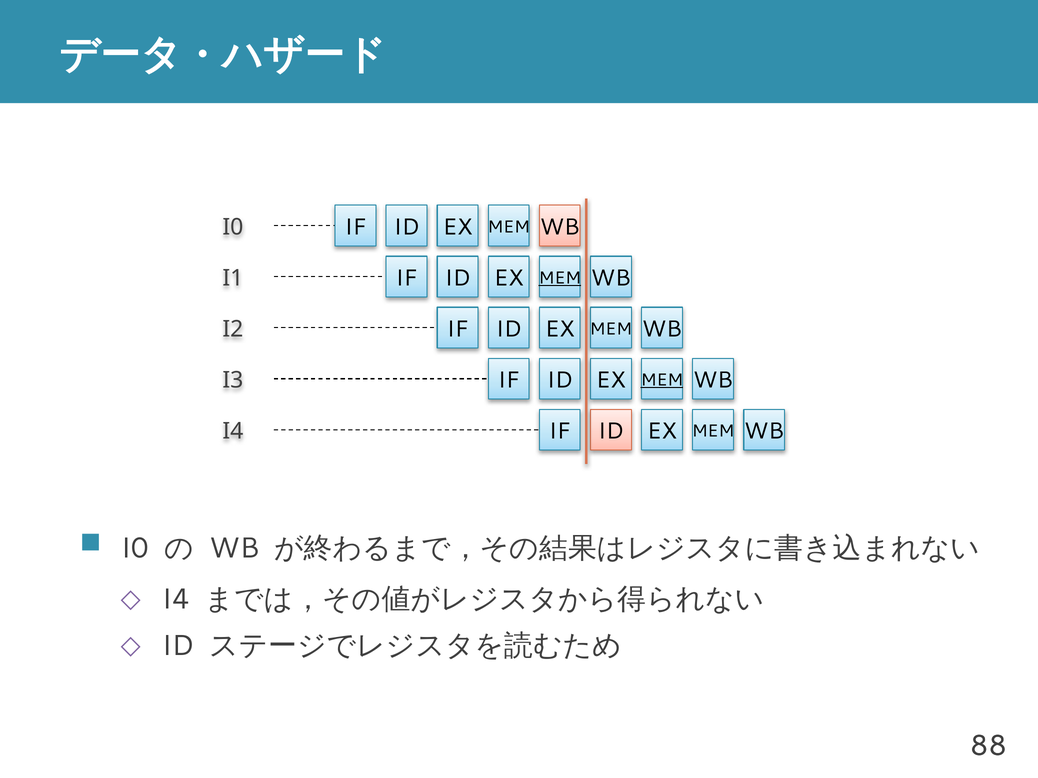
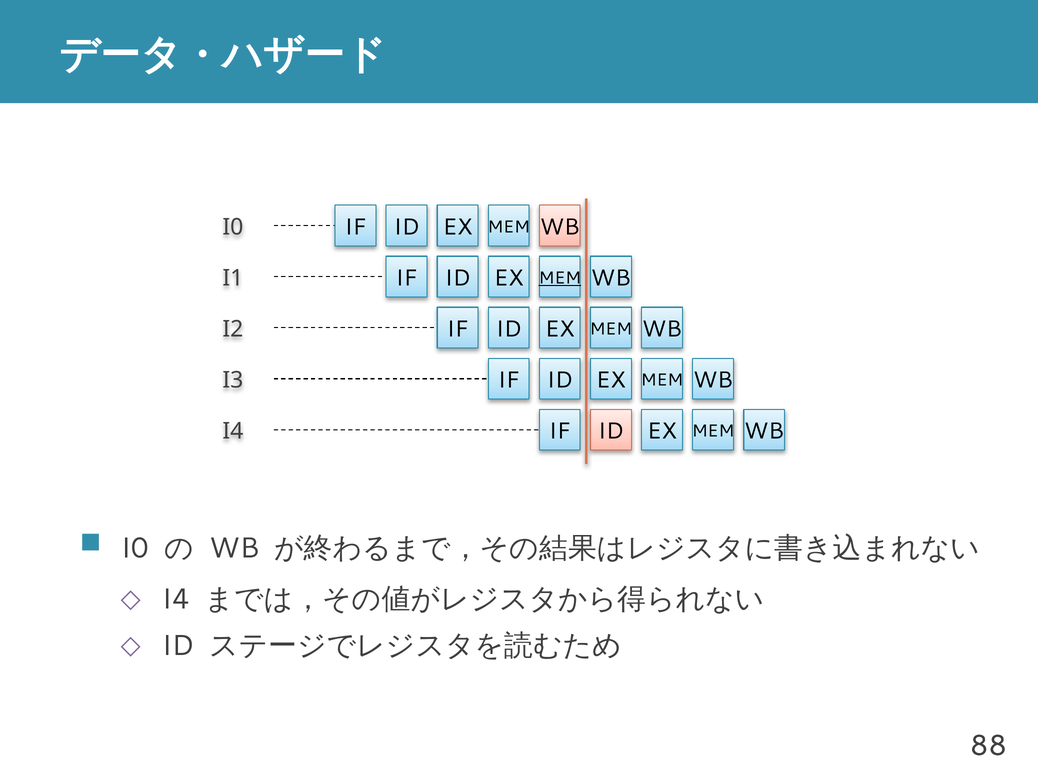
MEM underline: present -> none (662, 380)
